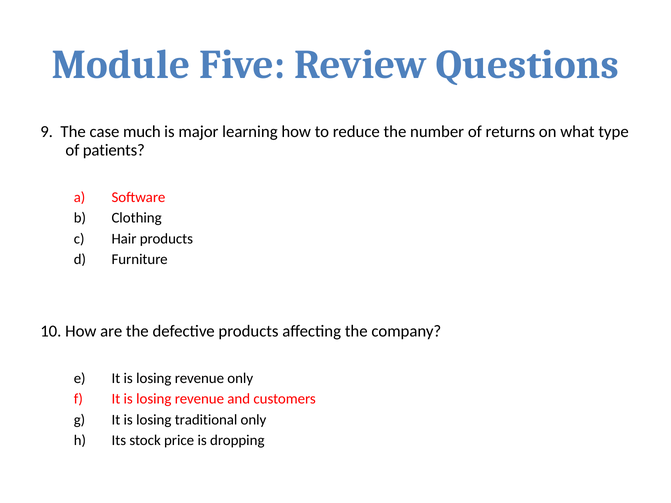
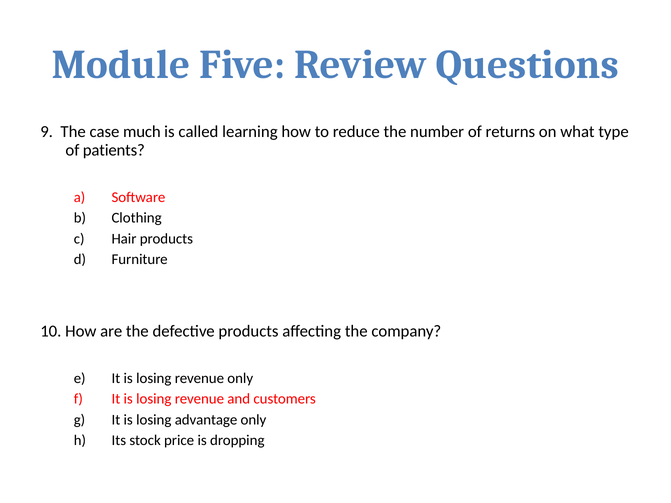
major: major -> called (198, 132)
traditional: traditional -> advantage (206, 420)
